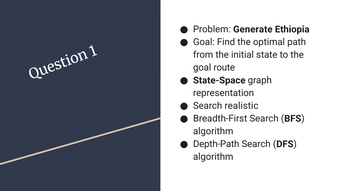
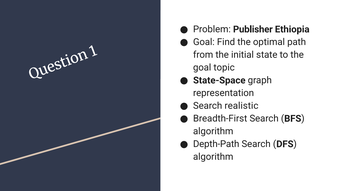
Generate: Generate -> Publisher (253, 29)
route: route -> topic (224, 68)
